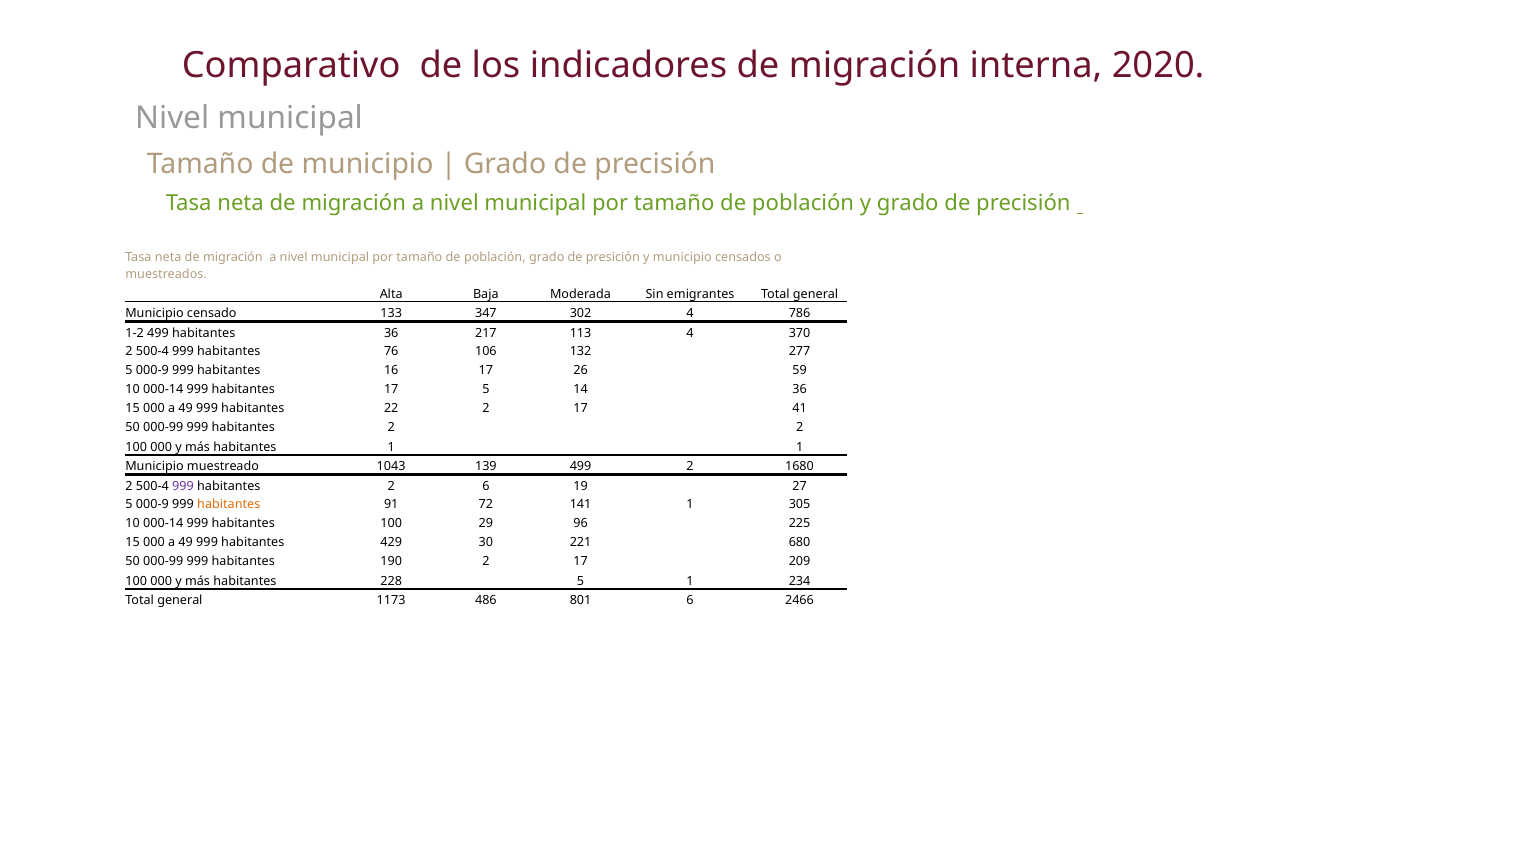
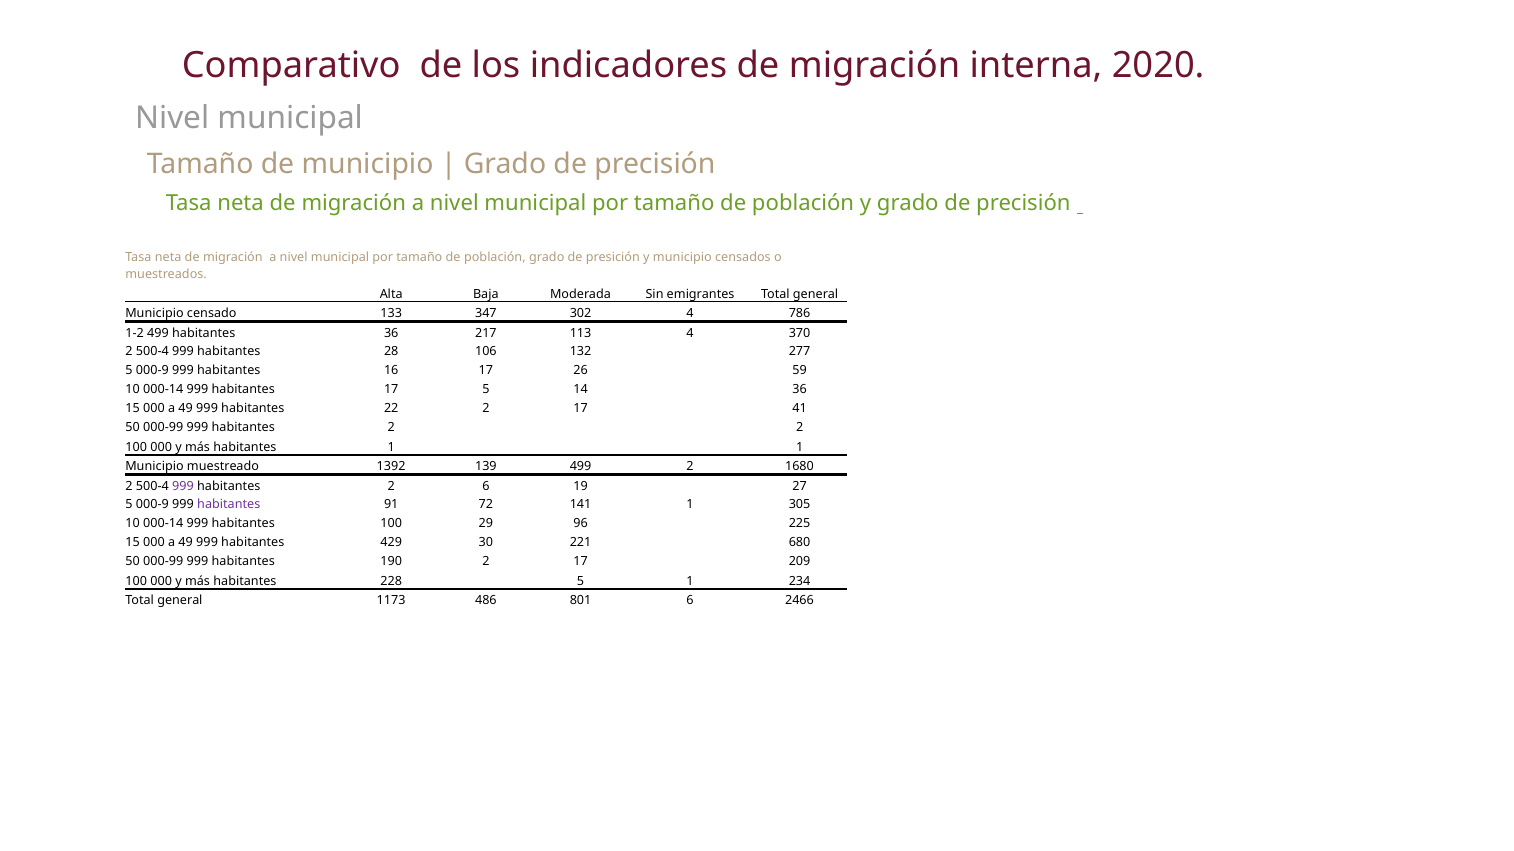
76: 76 -> 28 (391, 352)
1043: 1043 -> 1392 (391, 467)
habitantes colour: orange -> purple (229, 505)
